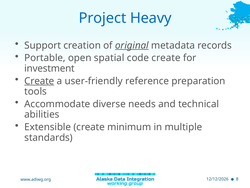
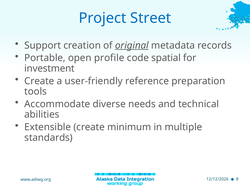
Heavy: Heavy -> Street (151, 18)
spatial: spatial -> profile (109, 58)
code create: create -> spatial (166, 58)
Create underline: present -> none (39, 81)
